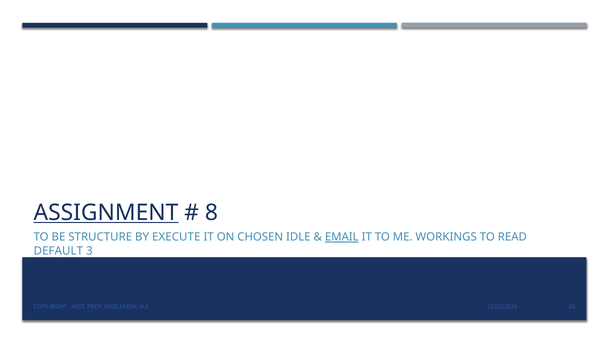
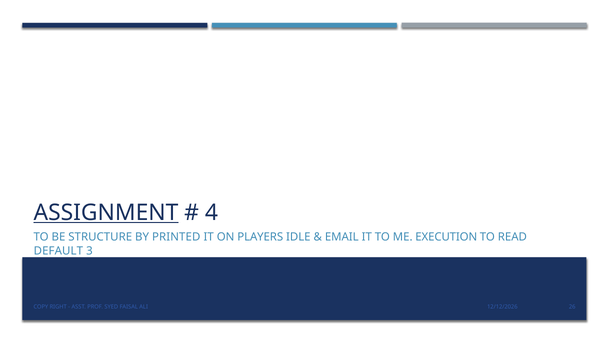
8: 8 -> 4 (211, 212)
EXECUTE: EXECUTE -> PRINTED (176, 237)
CHOSEN: CHOSEN -> PLAYERS (260, 237)
EMAIL underline: present -> none (342, 237)
WORKINGS: WORKINGS -> EXECUTION (446, 237)
